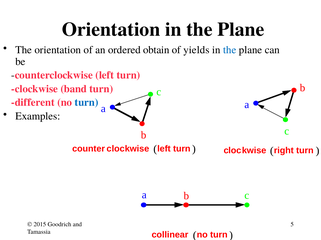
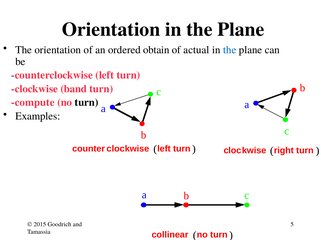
yields: yields -> actual (196, 50)
different: different -> compute (33, 103)
turn colour: blue -> black (87, 103)
